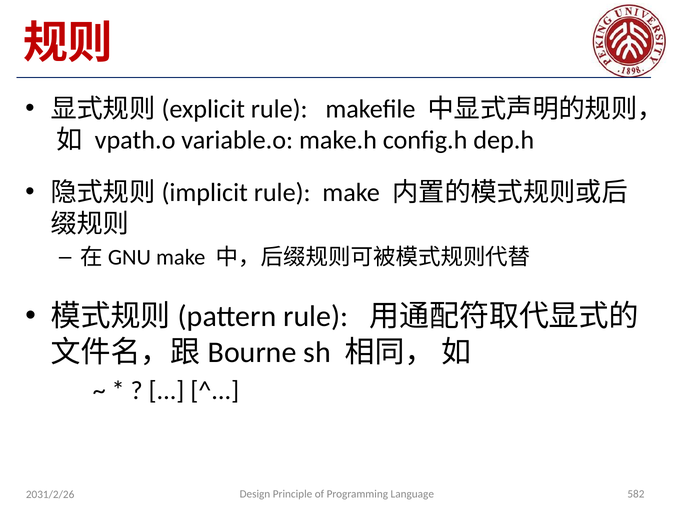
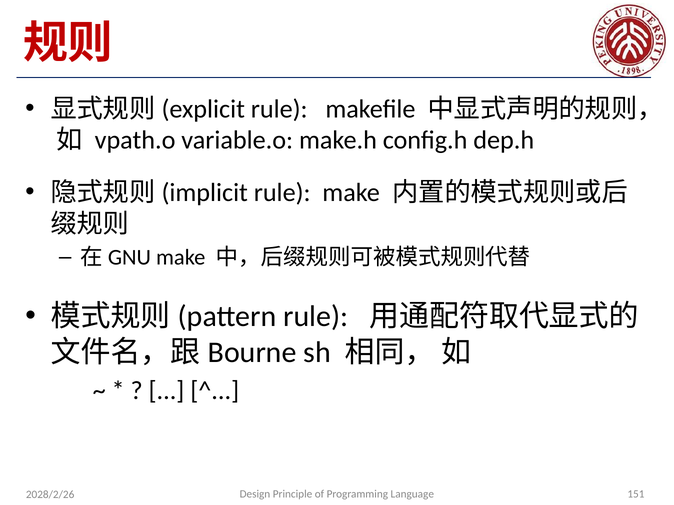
582: 582 -> 151 (636, 495)
2031/2/26: 2031/2/26 -> 2028/2/26 (50, 495)
